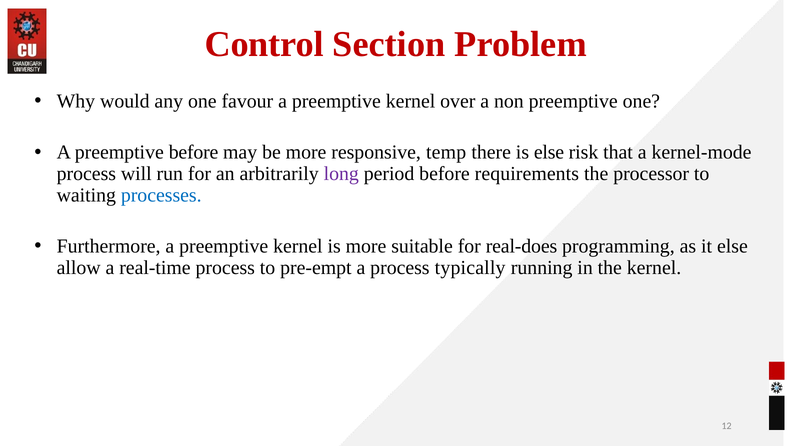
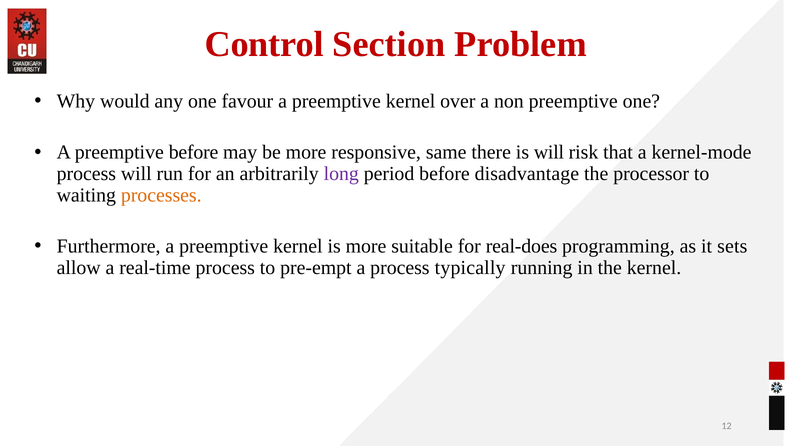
temp: temp -> same (446, 152)
is else: else -> will (549, 152)
requirements: requirements -> disadvantage (527, 173)
processes colour: blue -> orange (161, 195)
it else: else -> sets (732, 246)
